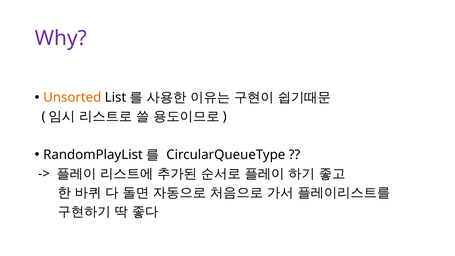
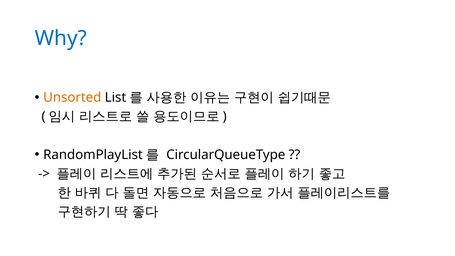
Why colour: purple -> blue (61, 38)
